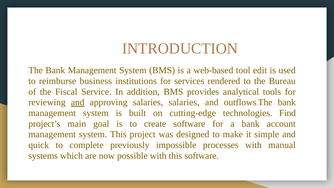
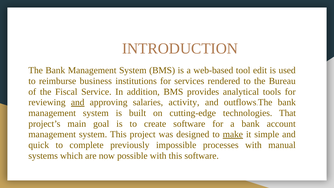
salaries salaries: salaries -> activity (184, 102)
Find: Find -> That (287, 113)
make underline: none -> present (233, 134)
